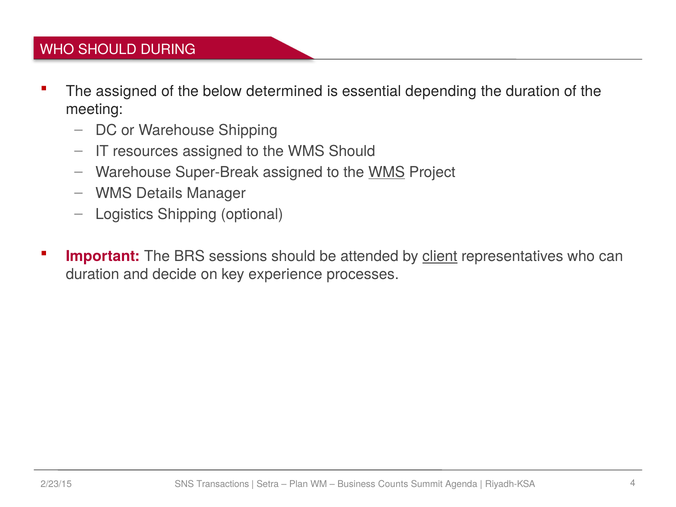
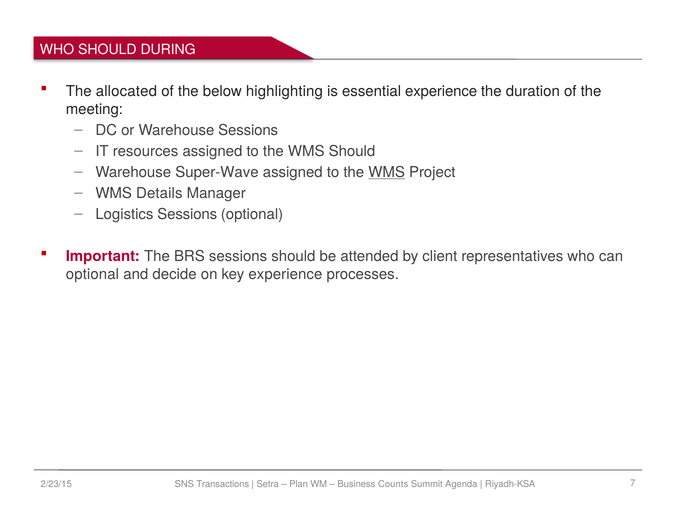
The assigned: assigned -> allocated (126, 91)
determined: determined -> highlighting (284, 91)
essential depending: depending -> experience (441, 91)
Warehouse Shipping: Shipping -> Sessions (248, 130)
Super-Break: Super-Break -> Super-Wave (217, 172)
Logistics Shipping: Shipping -> Sessions (187, 214)
client underline: present -> none (440, 256)
duration: duration -> optional (92, 274)
4: 4 -> 7 (633, 483)
